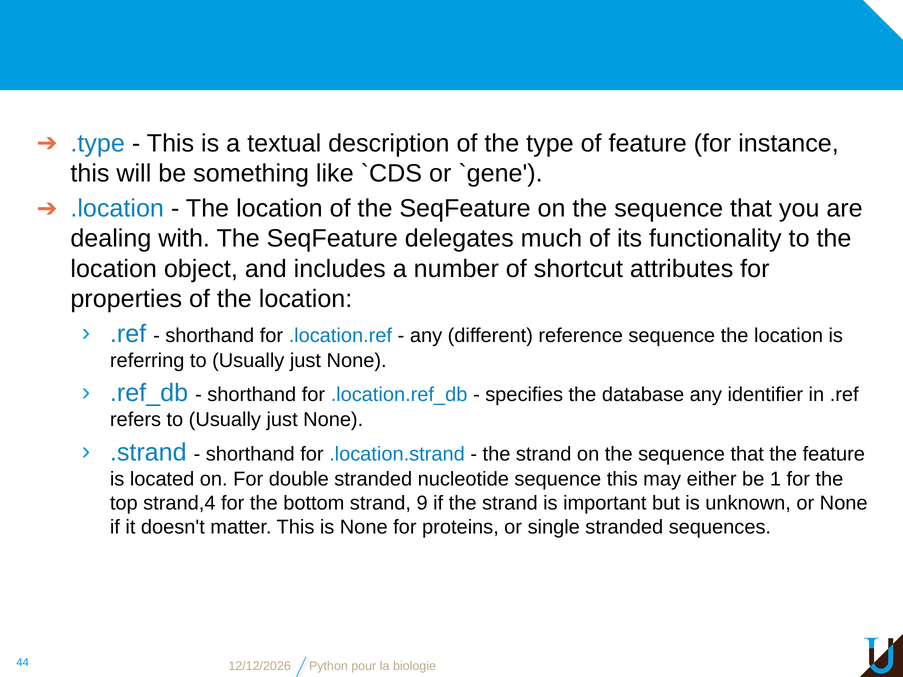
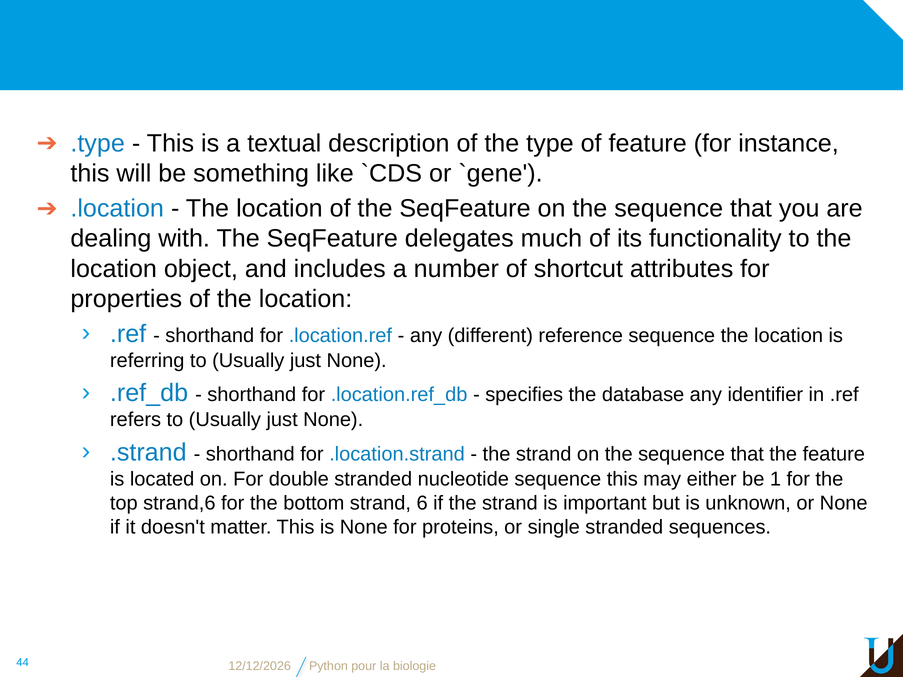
strand,4: strand,4 -> strand,6 (179, 503)
9: 9 -> 6 (422, 503)
